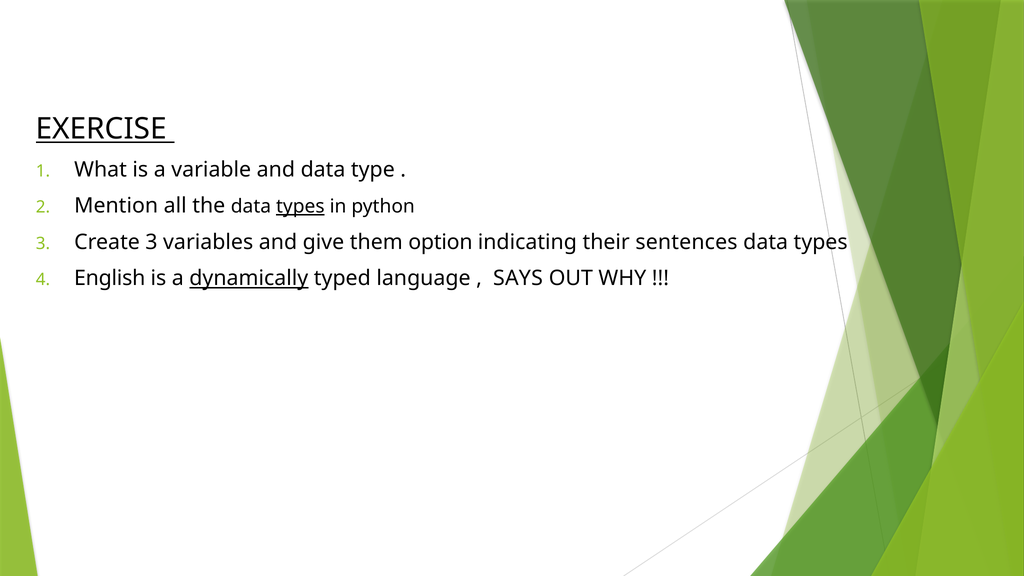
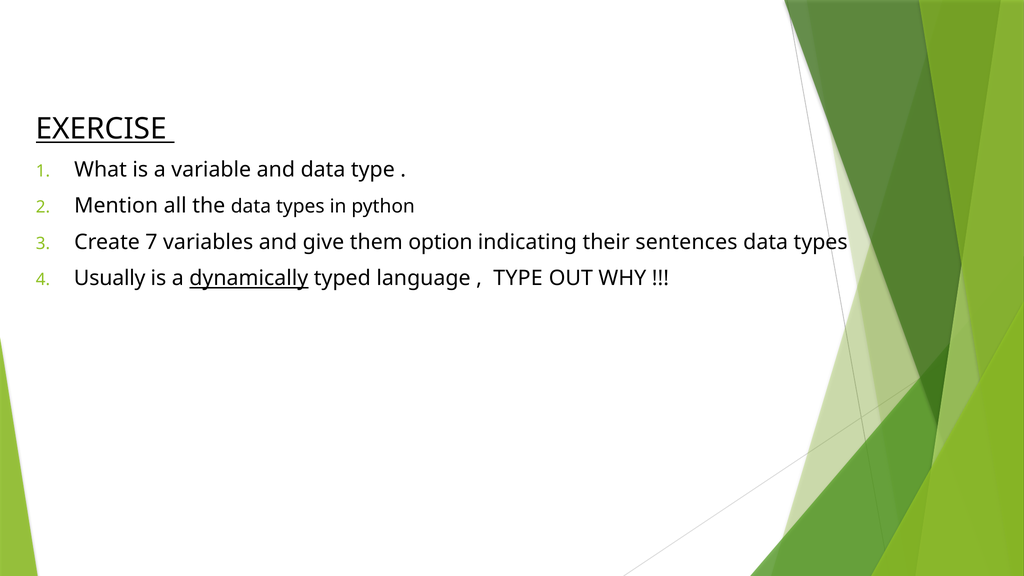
types underline: present -> none (300, 207)
Create 3: 3 -> 7 (151, 242)
English: English -> Usually (110, 278)
SAYS: SAYS -> TYPE (518, 278)
